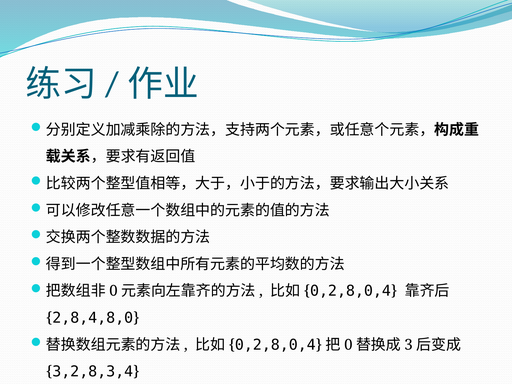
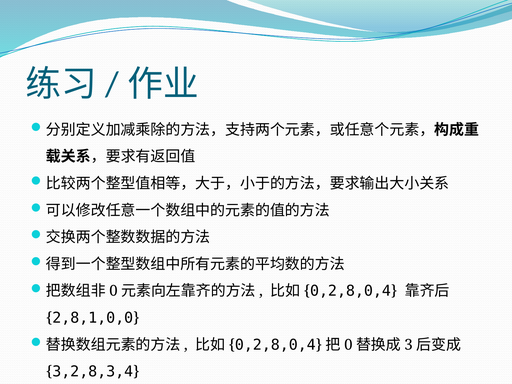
2,8,4,8,0: 2,8,4,8,0 -> 2,8,1,0,0 (93, 318)
